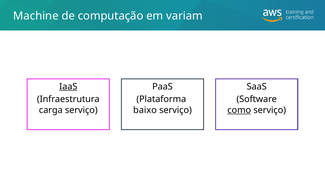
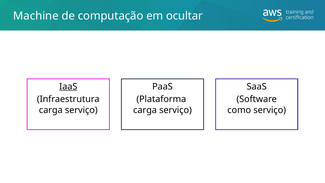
variam: variam -> ocultar (185, 16)
baixo: baixo -> carga (145, 110)
como underline: present -> none (239, 110)
